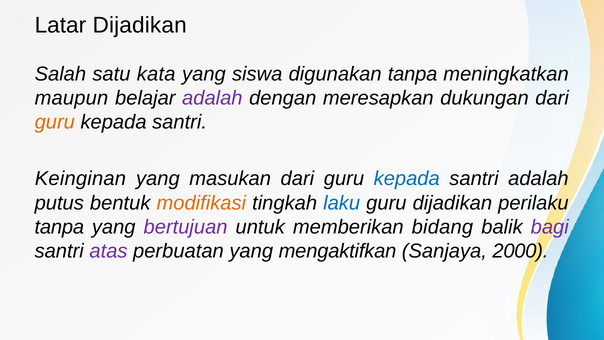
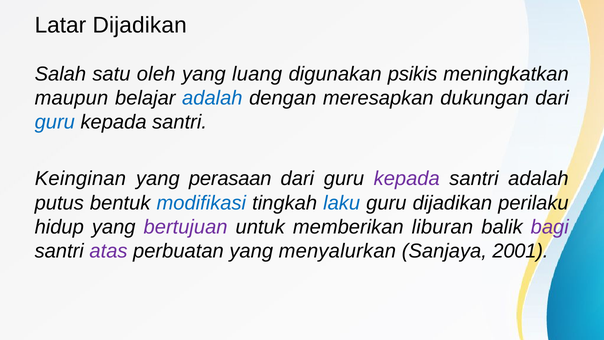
kata: kata -> oleh (156, 74)
siswa: siswa -> luang (257, 74)
digunakan tanpa: tanpa -> psikis (413, 74)
adalah colour: purple -> blue (212, 98)
guru colour: orange -> blue (55, 122)
masukan: masukan -> perasaan (230, 179)
kepada colour: blue -> purple (407, 179)
modifikasi colour: orange -> blue (201, 203)
tanpa: tanpa -> hidup (59, 227)
bidang: bidang -> liburan (442, 227)
mengaktifkan: mengaktifkan -> menyalurkan (337, 251)
2000: 2000 -> 2001 (520, 251)
